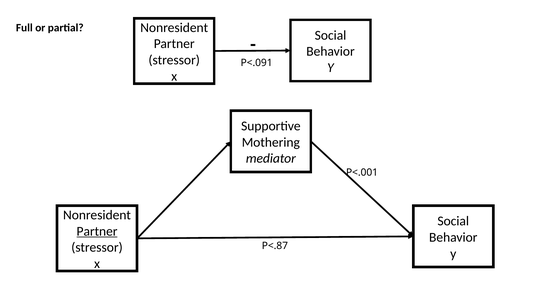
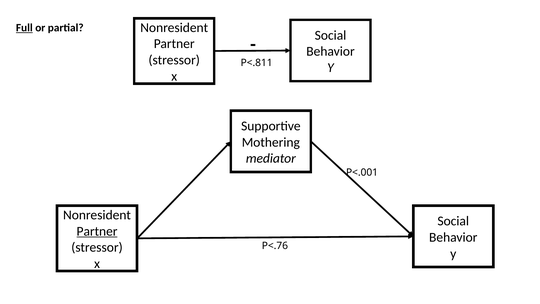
Full underline: none -> present (24, 28)
P<.091: P<.091 -> P<.811 (257, 63)
P<.87: P<.87 -> P<.76 (275, 246)
